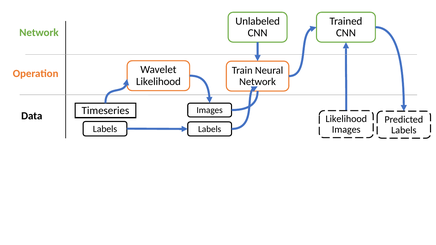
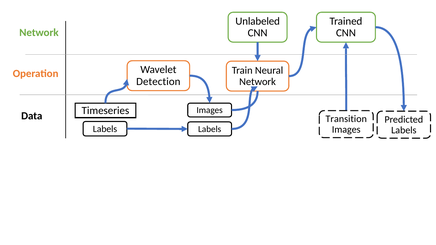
Likelihood: Likelihood -> Detection (158, 82)
Likelihood: Likelihood -> Transition (346, 119)
